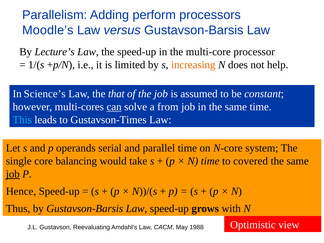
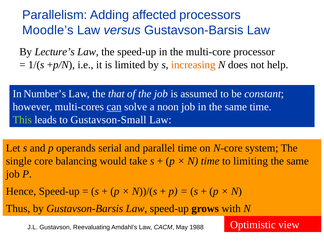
perform: perform -> affected (154, 15)
Science’s: Science’s -> Number’s (45, 94)
from: from -> noon (168, 107)
This colour: light blue -> light green (22, 120)
Gustavson-Times: Gustavson-Times -> Gustavson-Small (108, 120)
covered: covered -> limiting (251, 161)
job underline: present -> none (13, 174)
